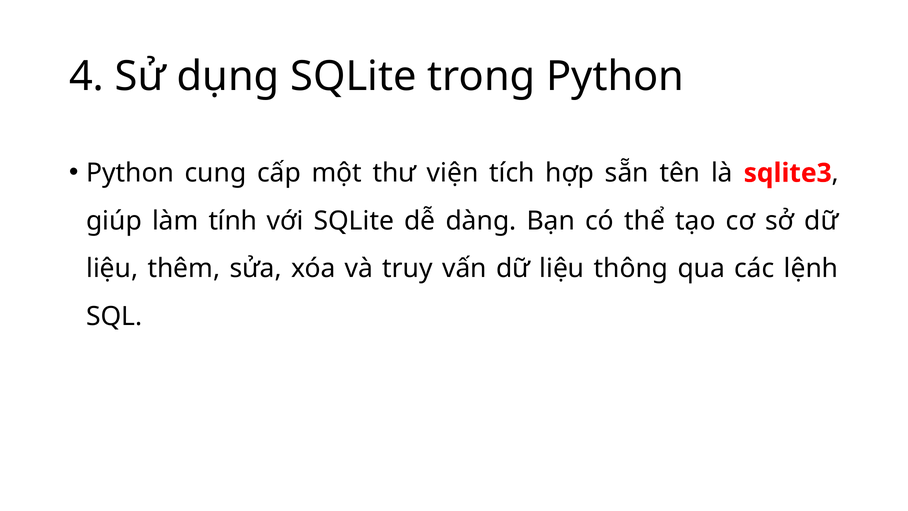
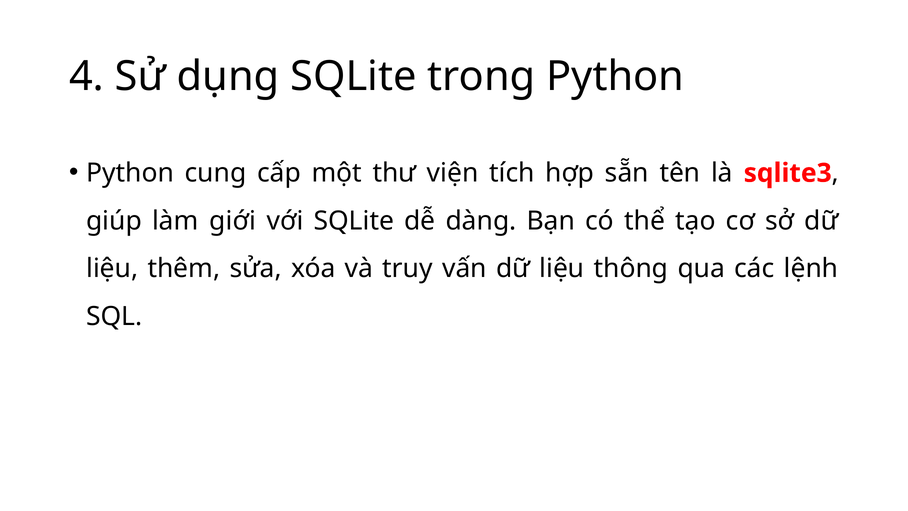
tính: tính -> giới (233, 221)
